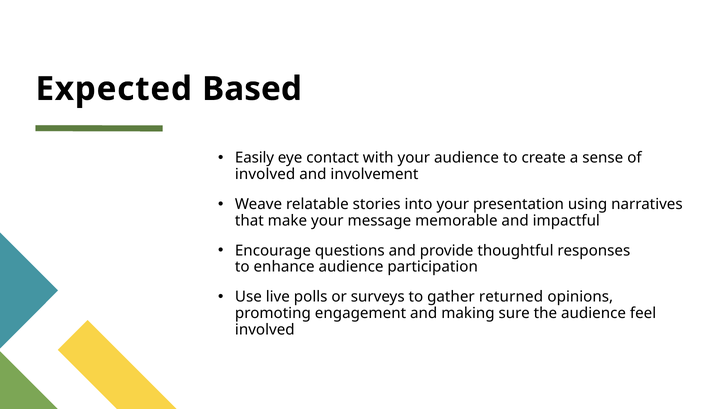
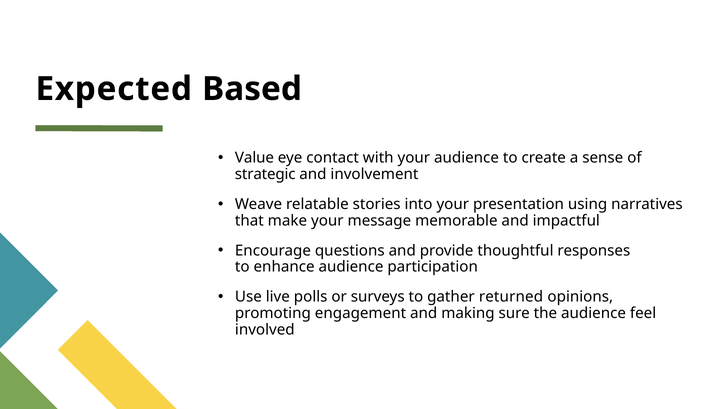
Easily: Easily -> Value (254, 158)
involved: involved -> strategic (265, 174)
